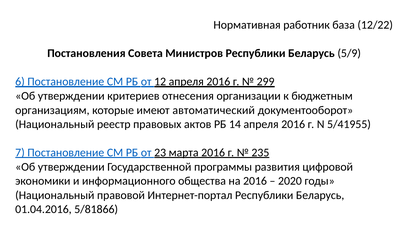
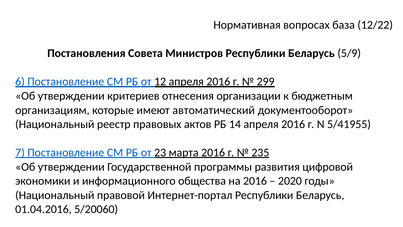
работник: работник -> вопросах (306, 25)
5/81866: 5/81866 -> 5/20060 (96, 209)
